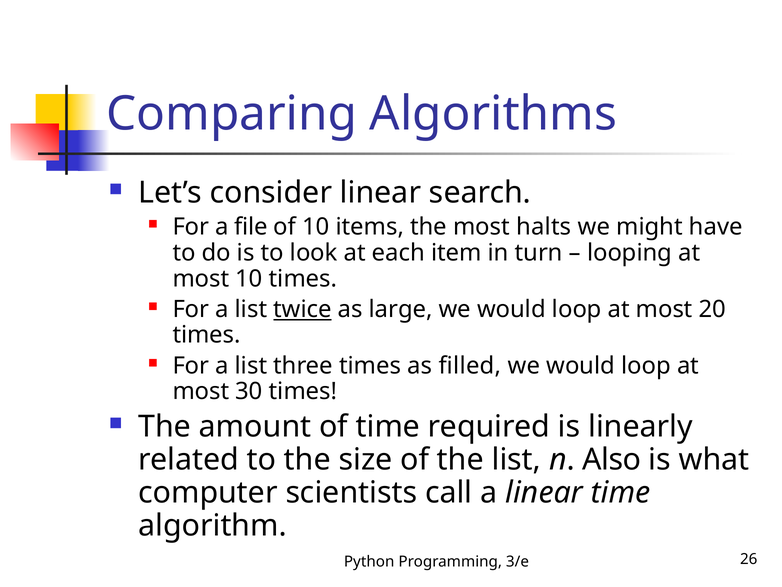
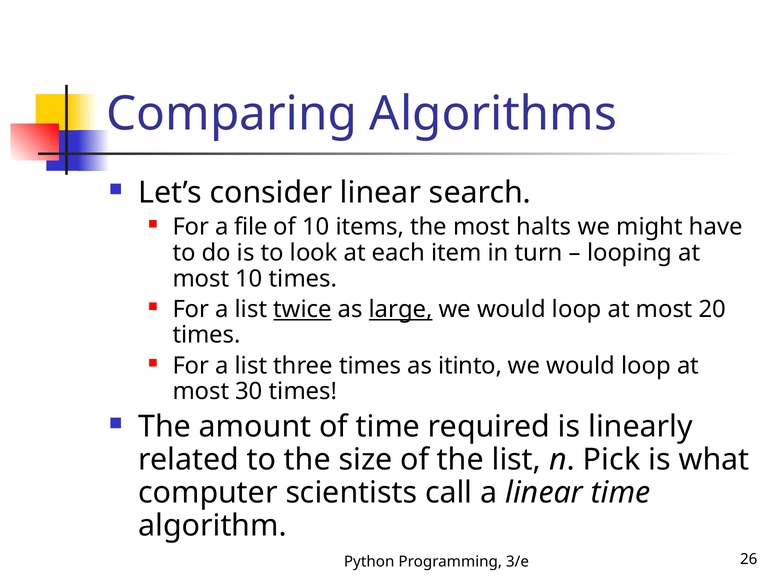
large underline: none -> present (401, 309)
filled: filled -> itinto (470, 365)
Also: Also -> Pick (611, 459)
